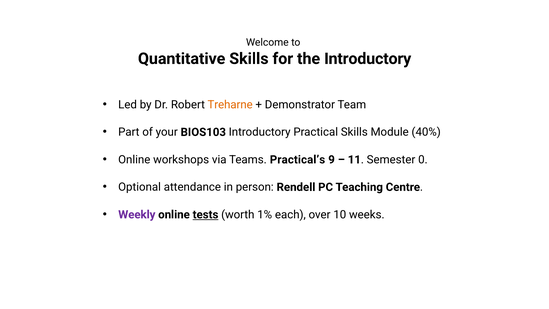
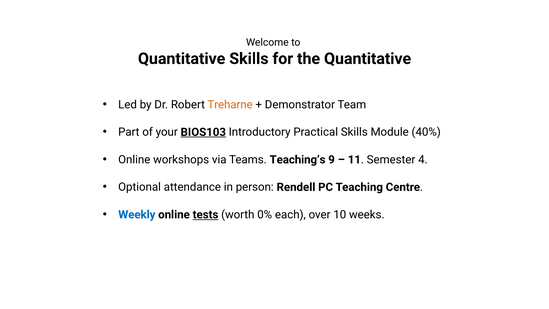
the Introductory: Introductory -> Quantitative (368, 59)
BIOS103 underline: none -> present (203, 132)
Practical’s: Practical’s -> Teaching’s (298, 160)
0: 0 -> 4 (423, 160)
Weekly colour: purple -> blue (137, 214)
1%: 1% -> 0% (265, 214)
